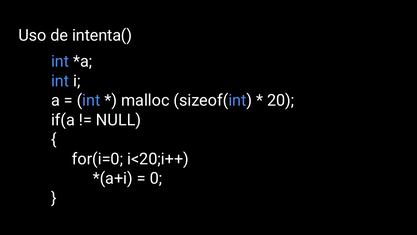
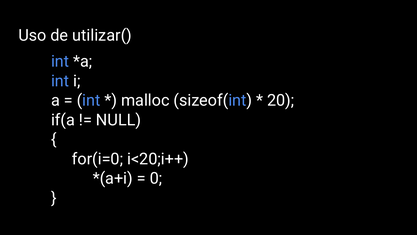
intenta(: intenta( -> utilizar( (102, 35)
